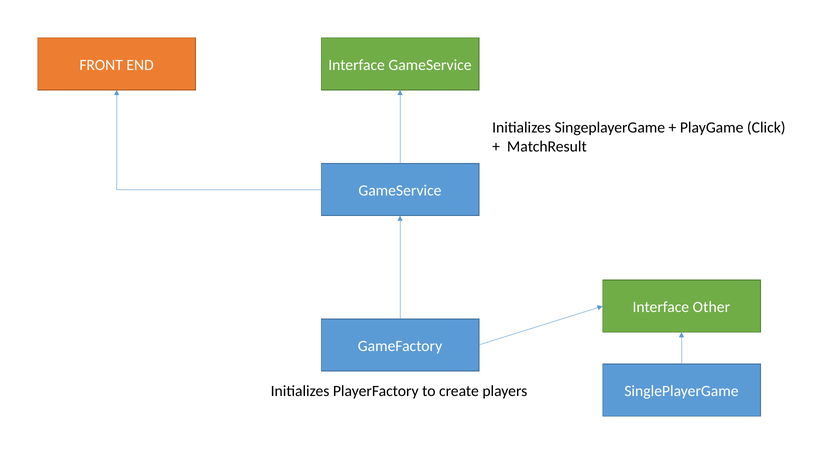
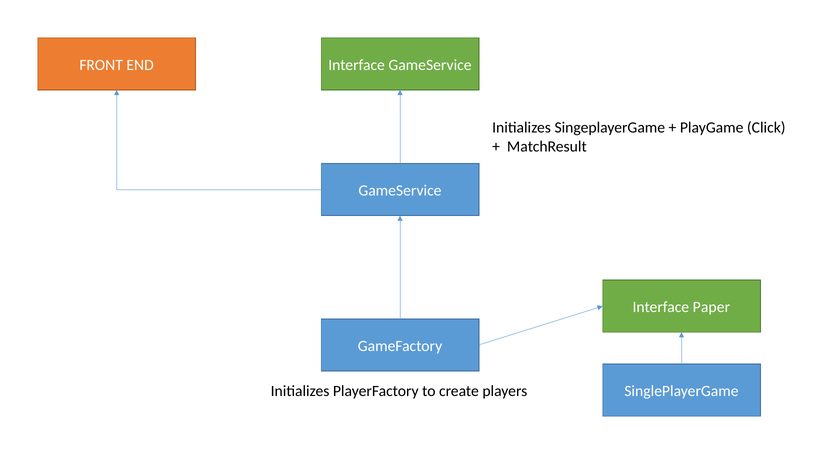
Other: Other -> Paper (711, 307)
